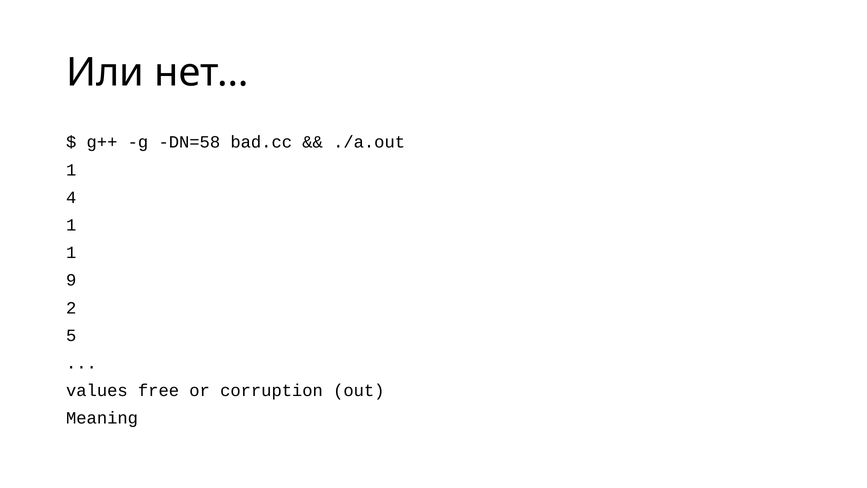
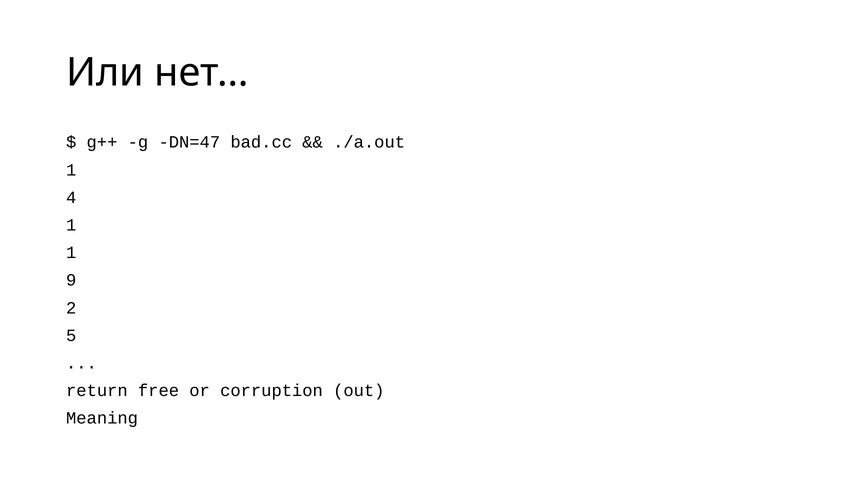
DN=58: DN=58 -> DN=47 (189, 142)
values: values -> return (97, 390)
